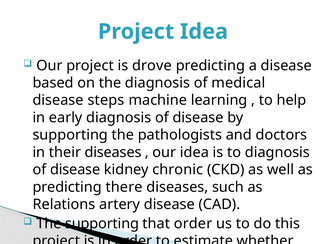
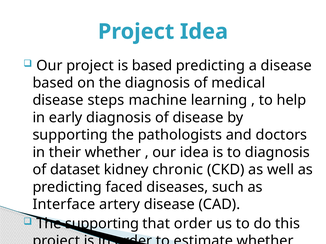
is drove: drove -> based (152, 66)
their diseases: diseases -> whether (113, 153)
disease: disease -> dataset (75, 170)
there: there -> faced (124, 187)
Relations: Relations -> Interface (64, 205)
